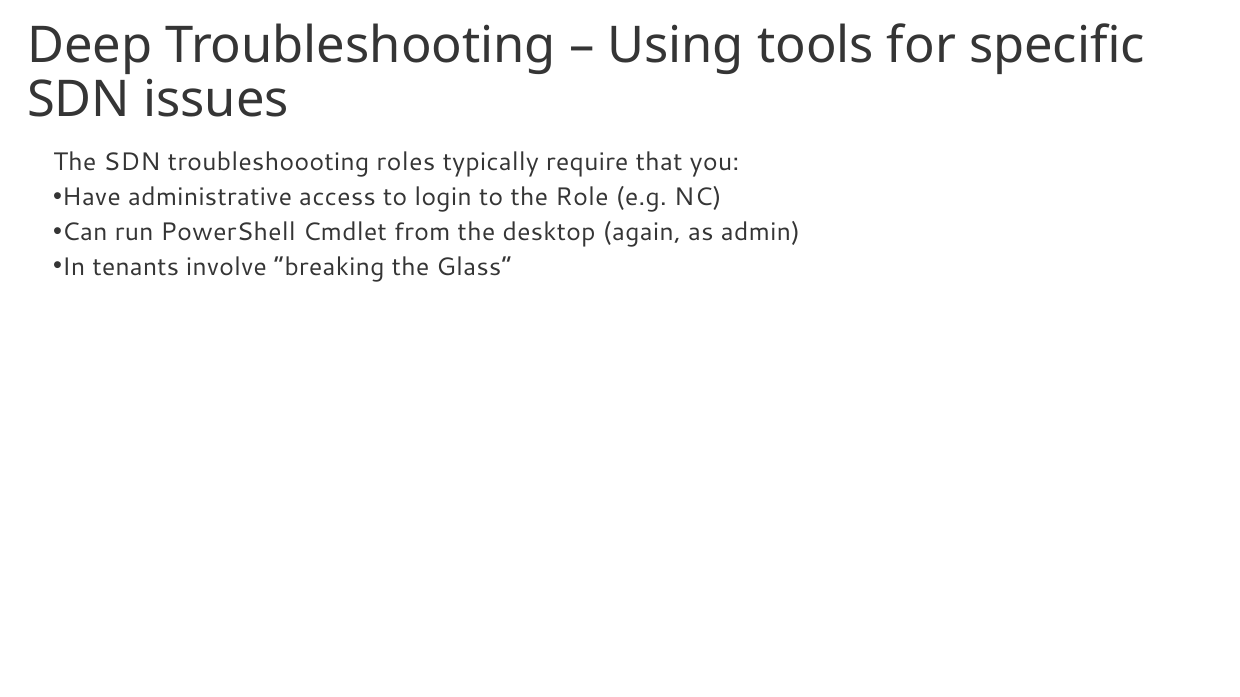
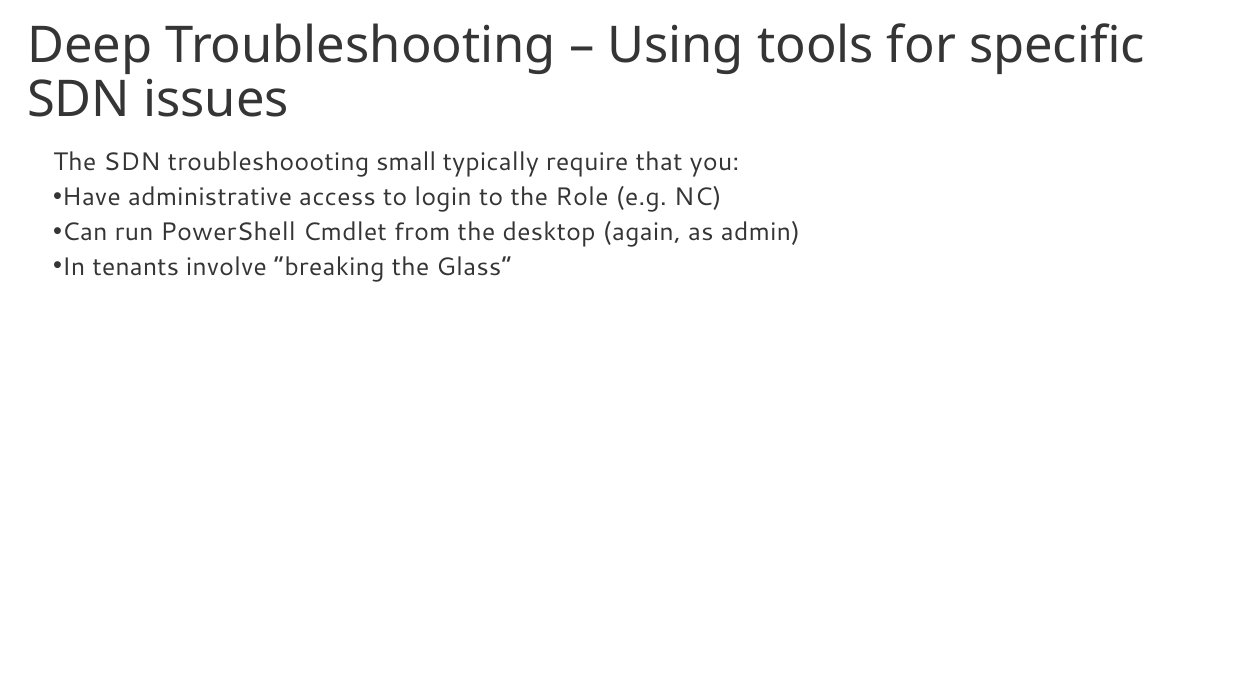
roles: roles -> small (406, 162)
